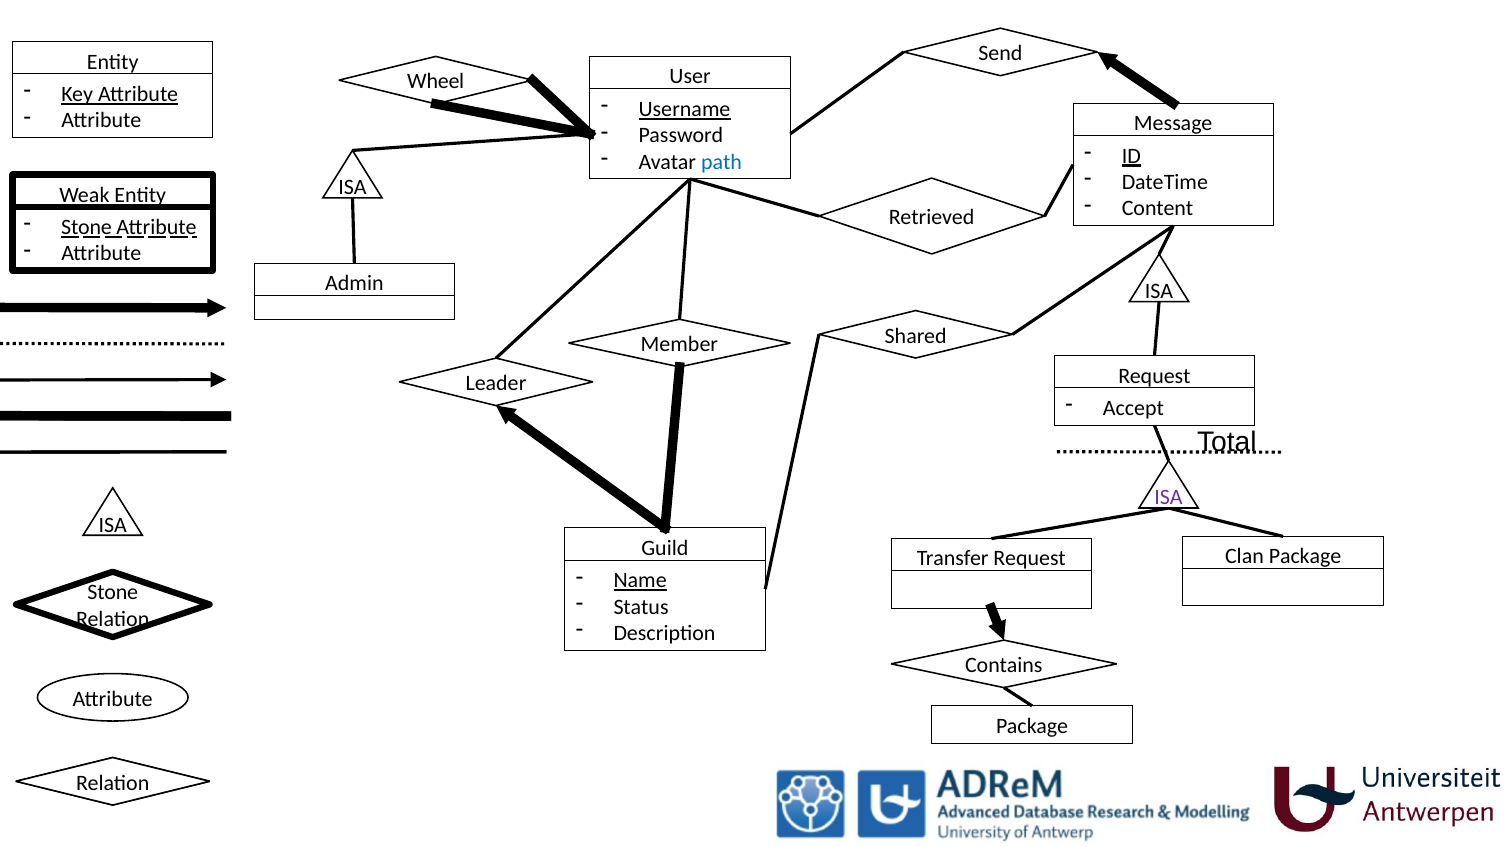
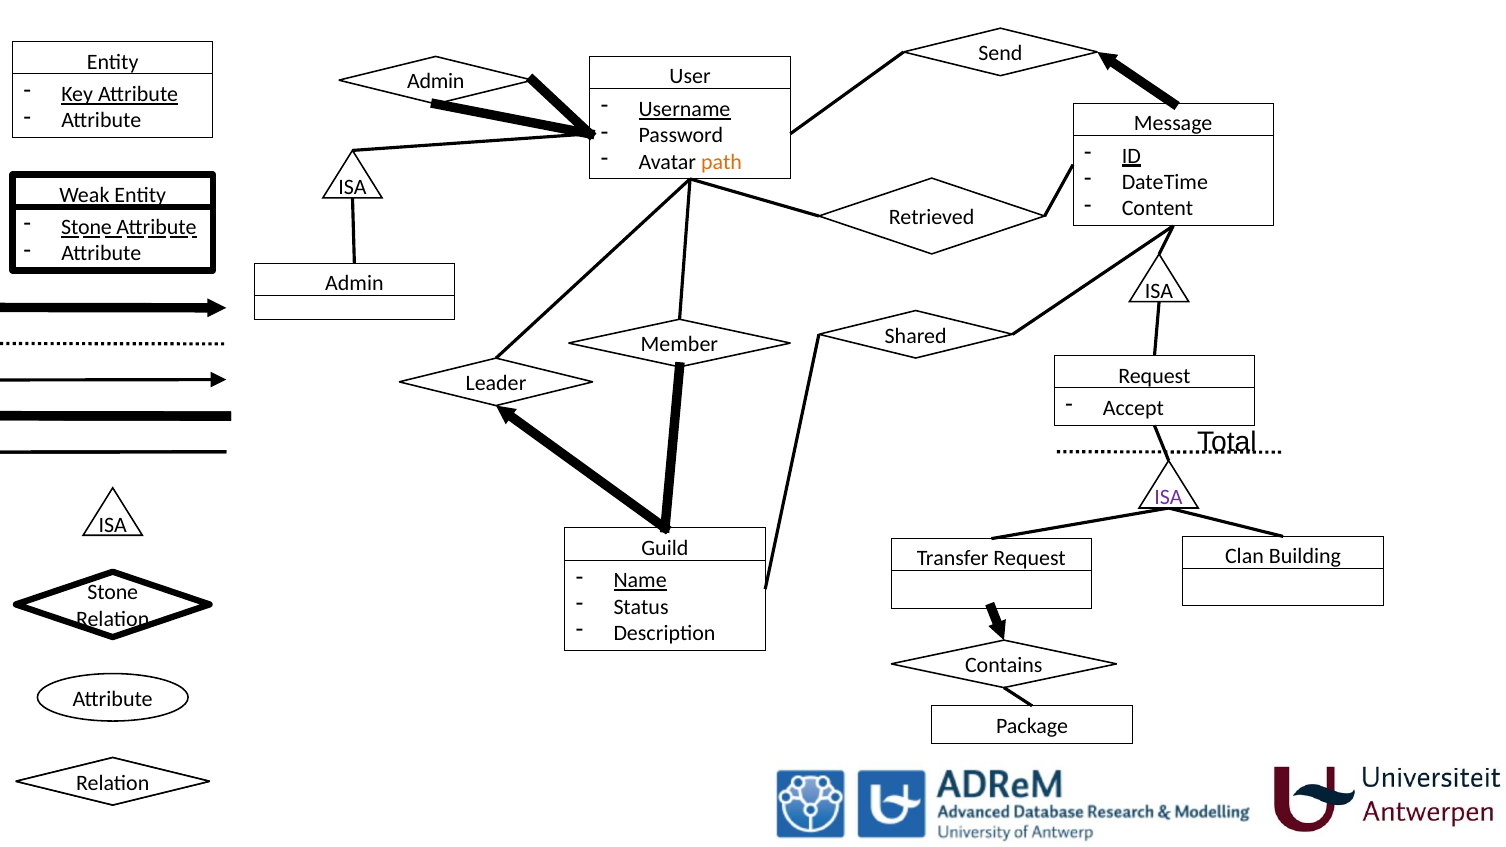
Wheel: Wheel -> Admin (436, 82)
path colour: blue -> orange (722, 162)
Clan Package: Package -> Building (1305, 557)
